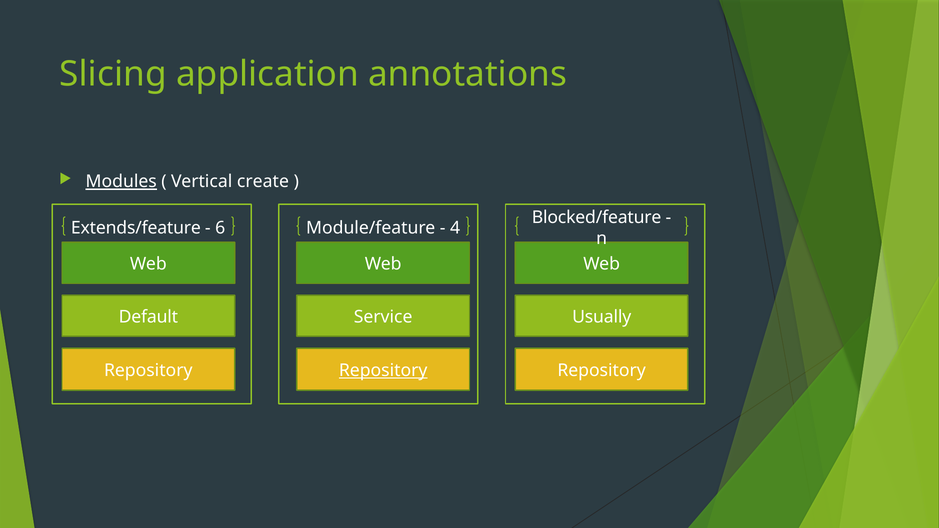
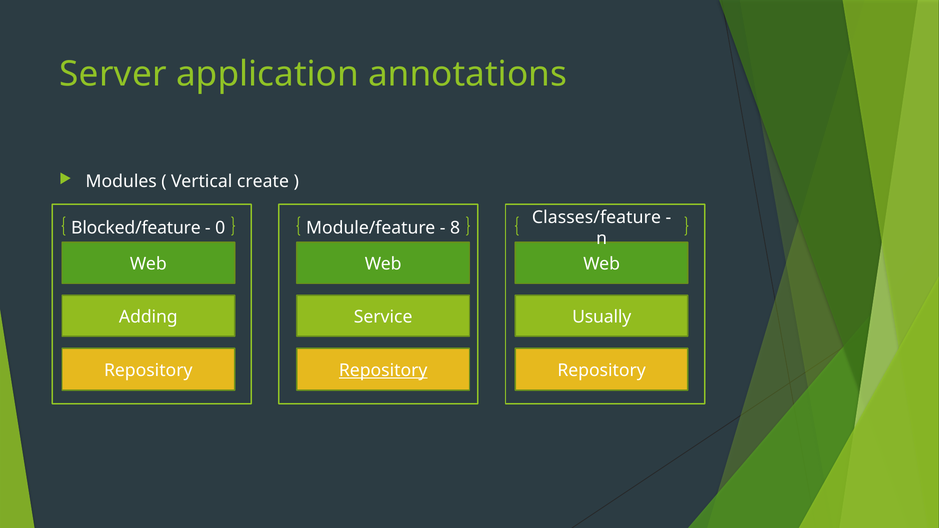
Slicing: Slicing -> Server (113, 74)
Modules underline: present -> none (121, 182)
Blocked/feature: Blocked/feature -> Classes/feature (596, 218)
Extends/feature: Extends/feature -> Blocked/feature (136, 228)
6: 6 -> 0 (220, 228)
4: 4 -> 8 (455, 228)
Default: Default -> Adding (148, 317)
